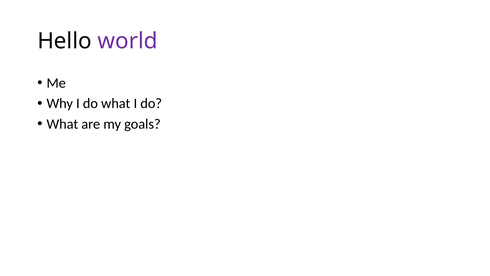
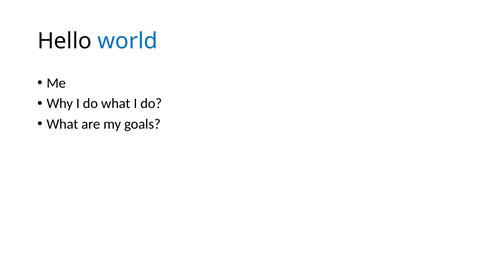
world colour: purple -> blue (128, 41)
